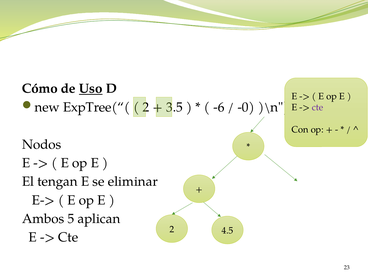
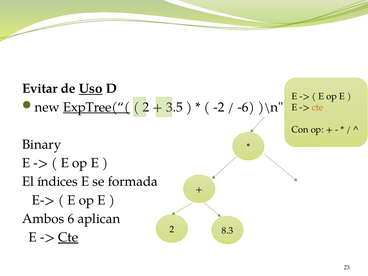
Cómo: Cómo -> Evitar (40, 89)
ExpTree(“( underline: none -> present (97, 107)
-6: -6 -> -2 (219, 107)
-0: -0 -> -6 (246, 107)
cte colour: purple -> orange (318, 107)
Nodos: Nodos -> Binary (42, 144)
tengan: tengan -> índices (58, 182)
eliminar: eliminar -> formada (133, 182)
5: 5 -> 6 (71, 219)
4.5: 4.5 -> 8.3 (227, 231)
Cte underline: none -> present (68, 237)
